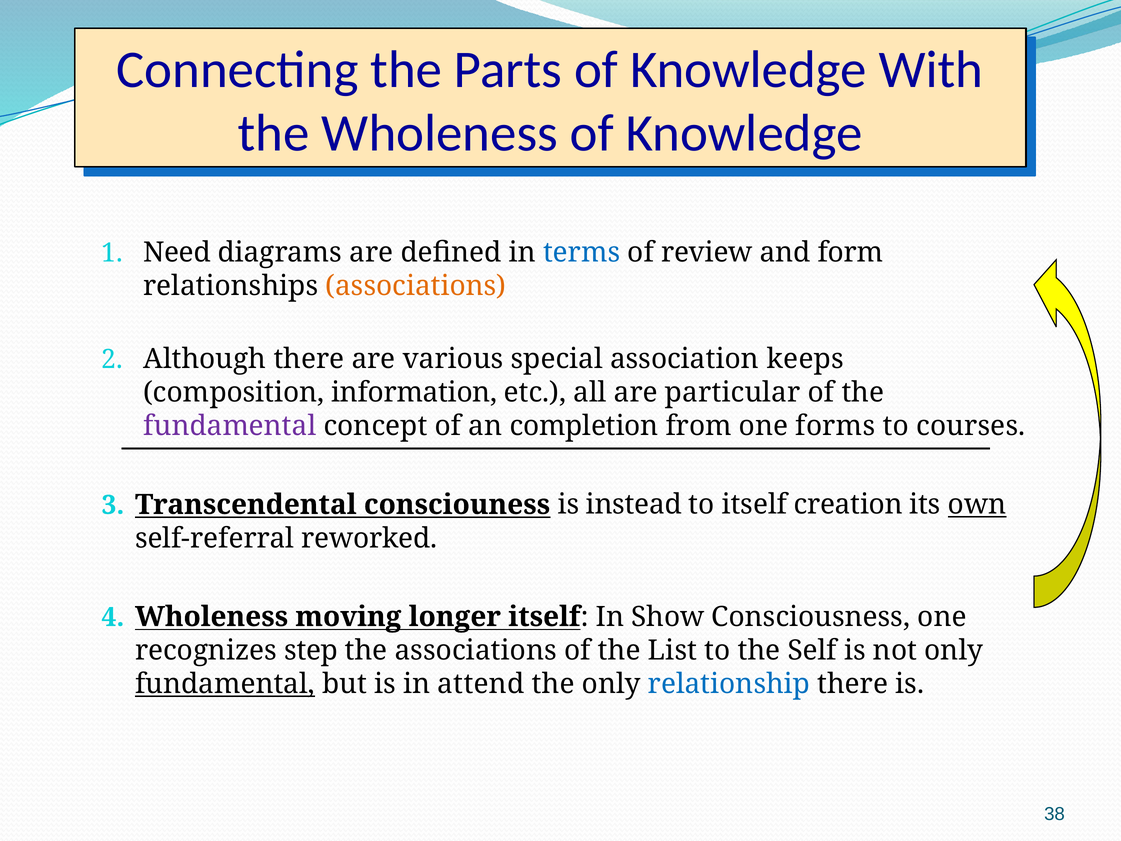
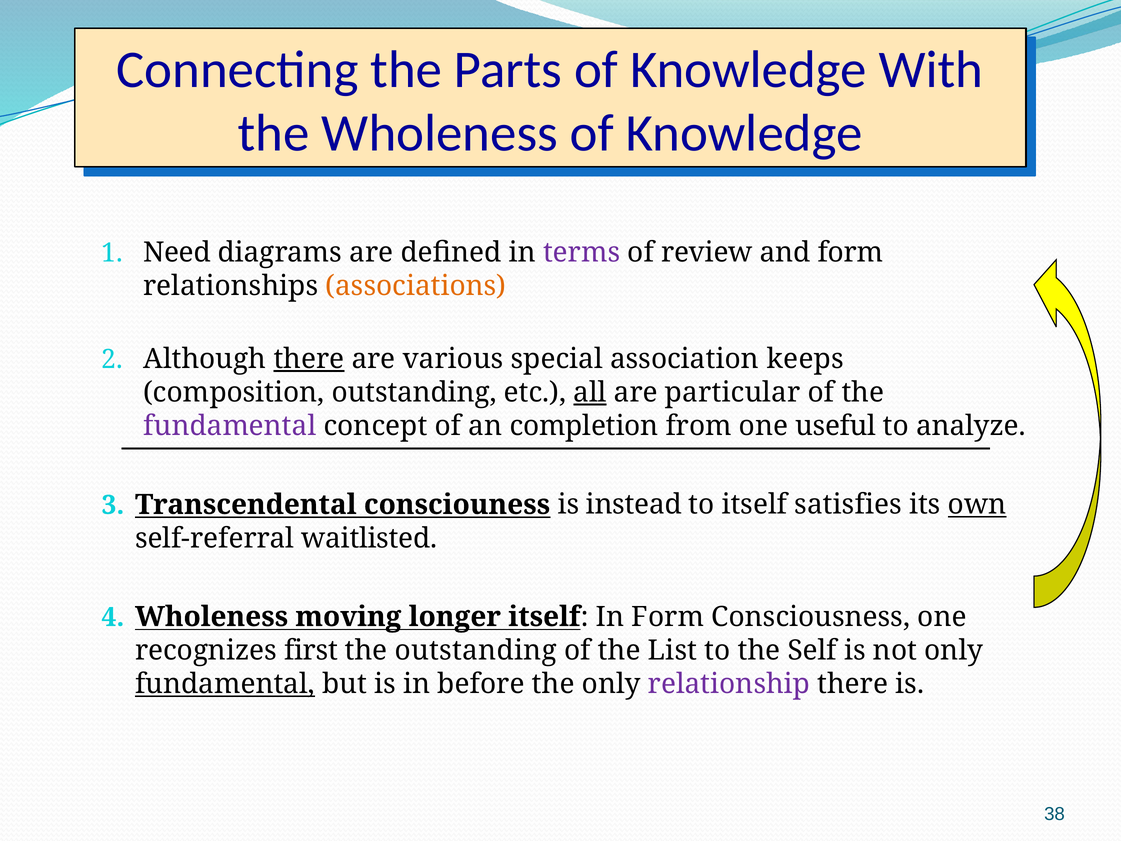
terms colour: blue -> purple (582, 252)
there underline: none -> present (309, 359)
composition information: information -> outstanding (414, 392)
all underline: none -> present (590, 392)
forms: forms -> useful (836, 426)
courses: courses -> analyze (971, 426)
creation: creation -> satisfies (848, 505)
reworked: reworked -> waitlisted (369, 538)
In Show: Show -> Form (668, 617)
step: step -> first (311, 650)
the associations: associations -> outstanding (476, 650)
attend: attend -> before (481, 684)
relationship colour: blue -> purple (729, 684)
